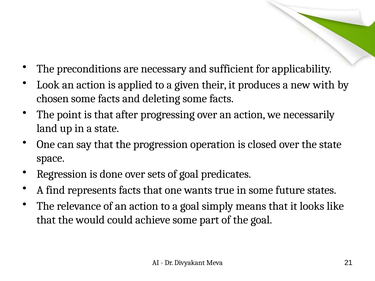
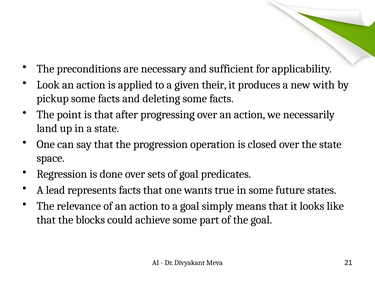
chosen: chosen -> pickup (53, 99)
find: find -> lead (55, 190)
would: would -> blocks (90, 220)
